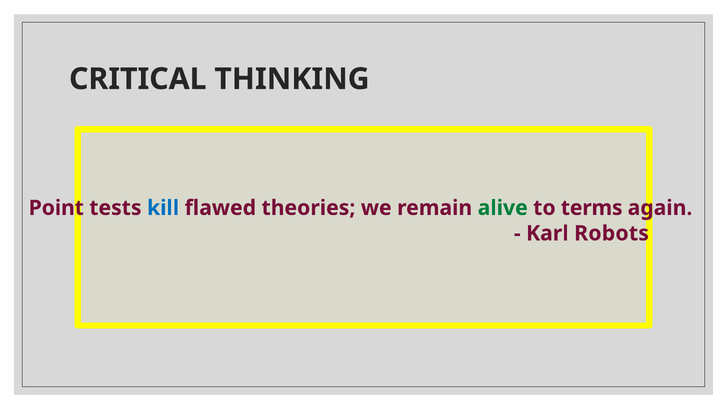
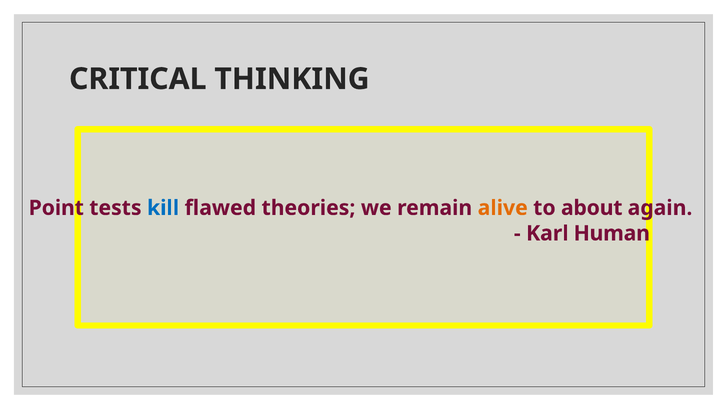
alive colour: green -> orange (503, 208)
terms: terms -> about (592, 208)
Robots: Robots -> Human (612, 233)
